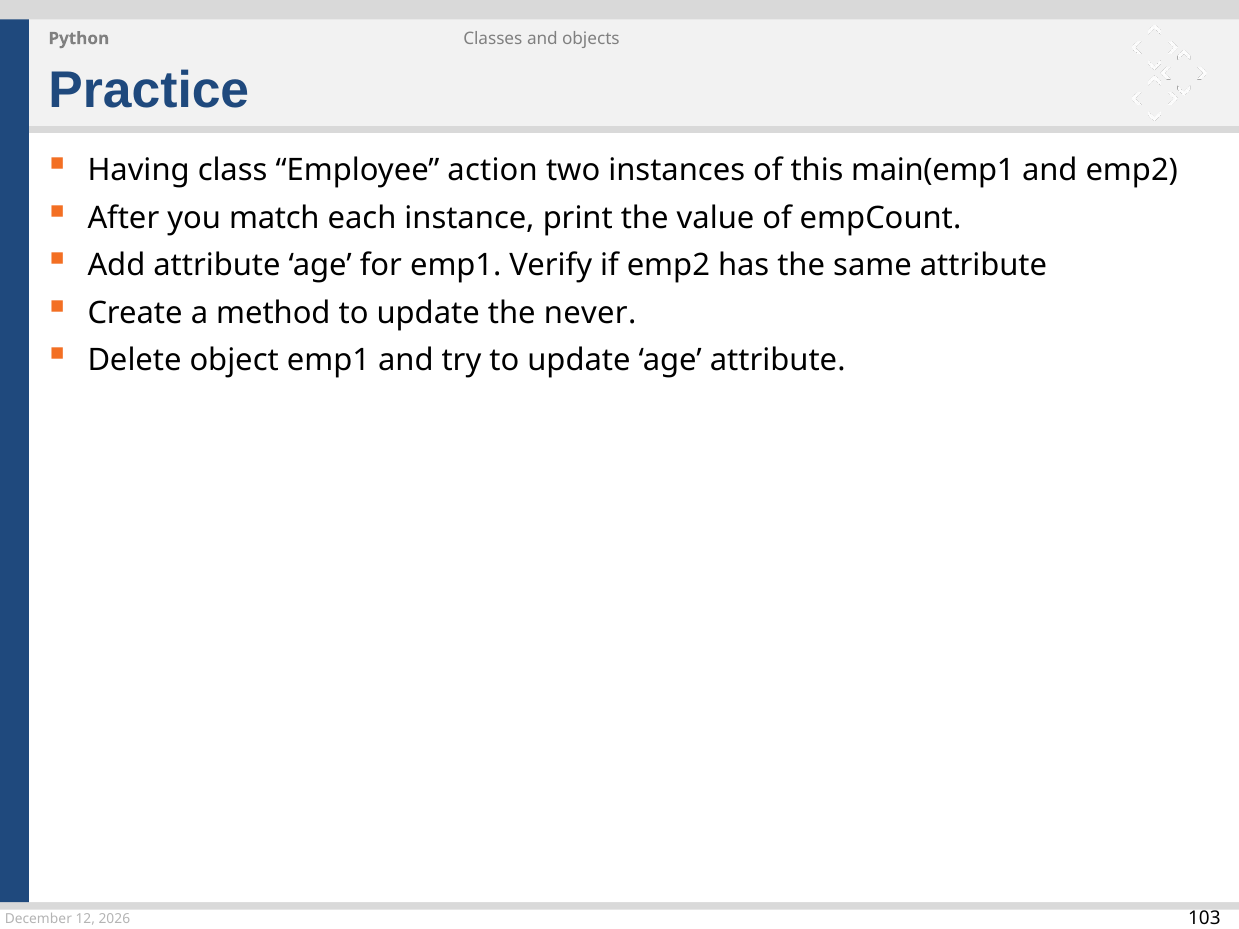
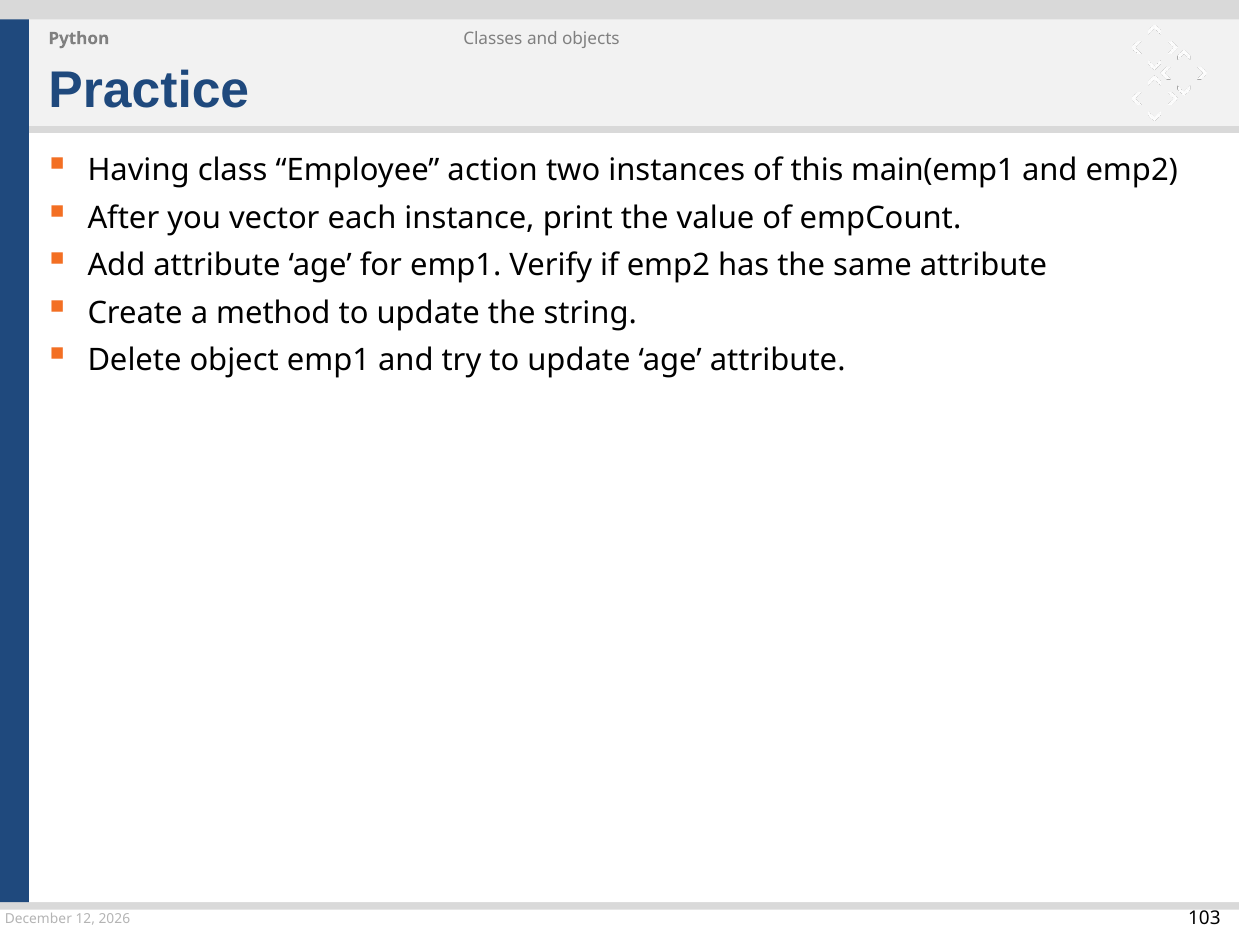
match: match -> vector (274, 218)
never: never -> string (590, 313)
